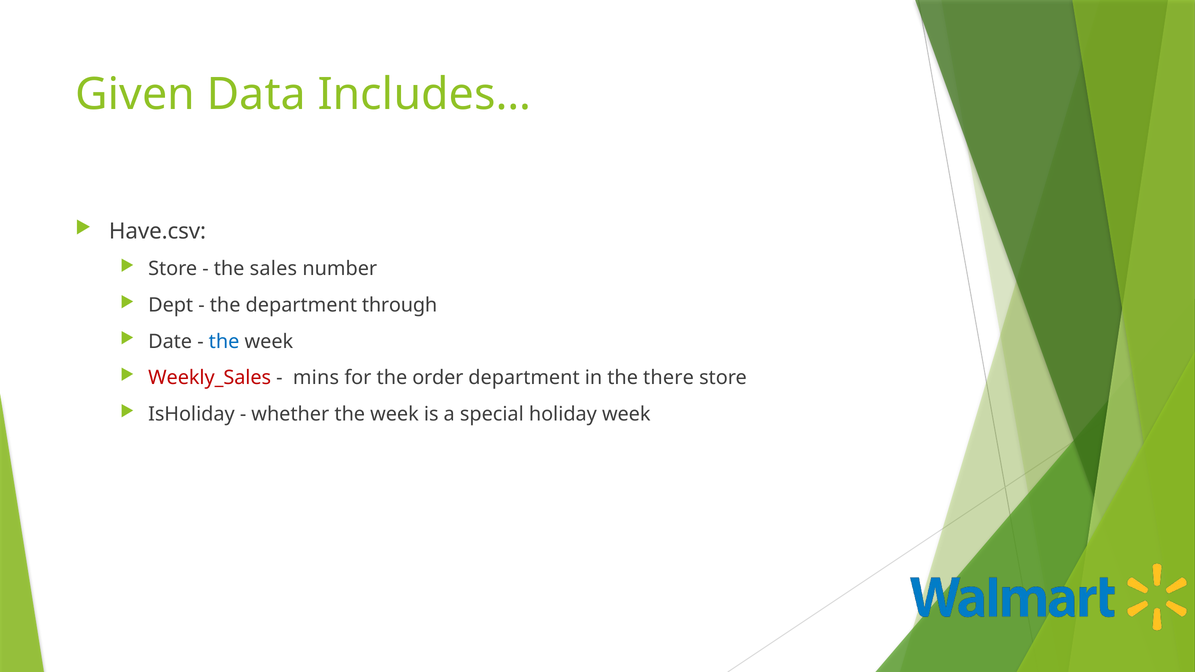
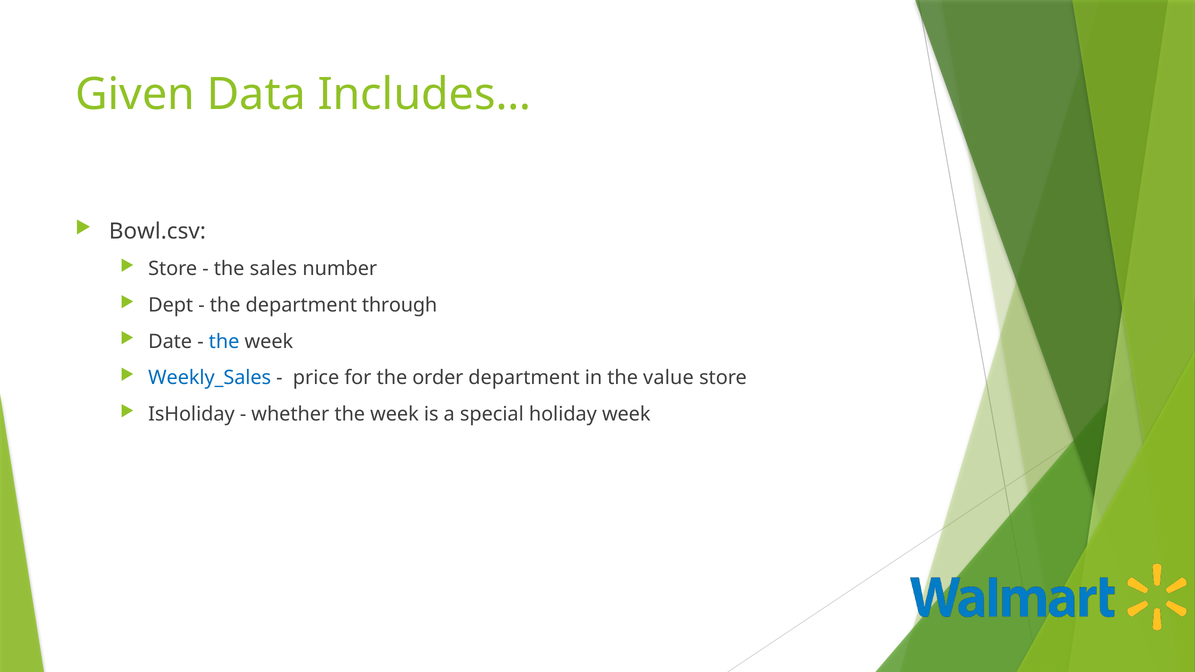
Have.csv: Have.csv -> Bowl.csv (157, 231)
Weekly_Sales colour: red -> blue (210, 378)
mins: mins -> price (316, 378)
there: there -> value (668, 378)
